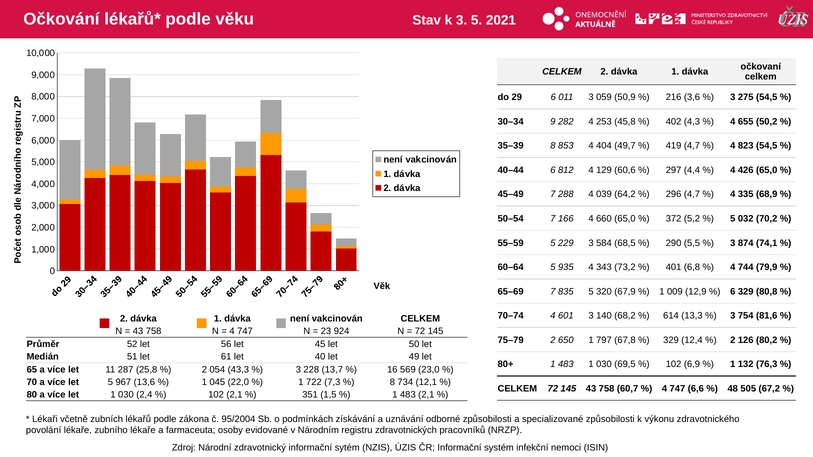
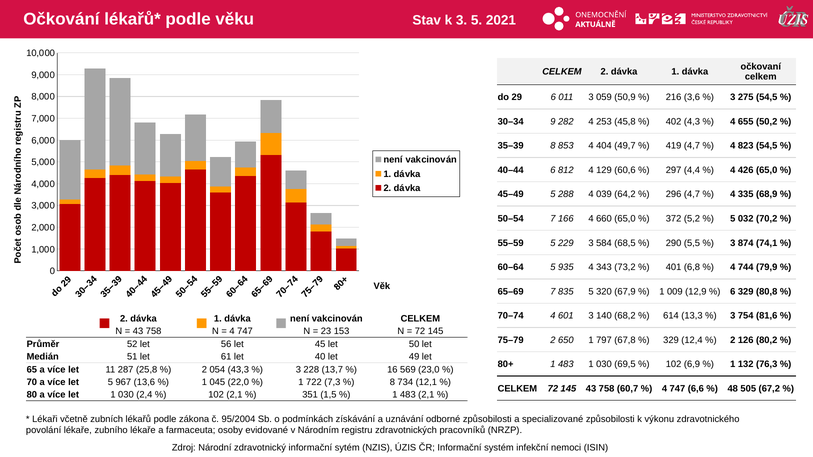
45–49 7: 7 -> 5 (553, 195)
924: 924 -> 153 (342, 332)
